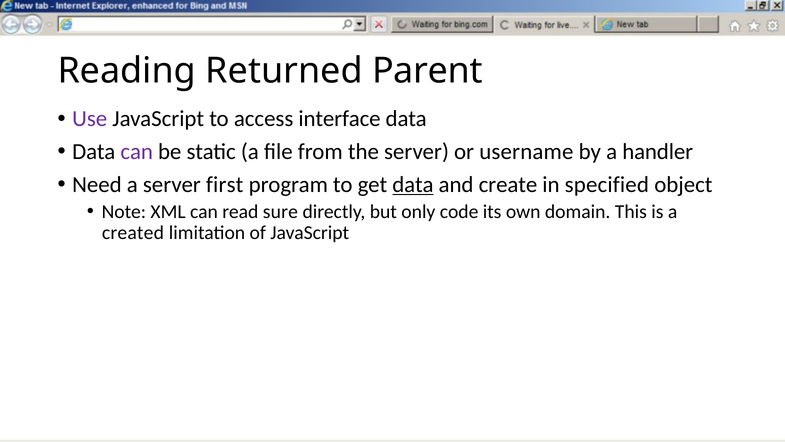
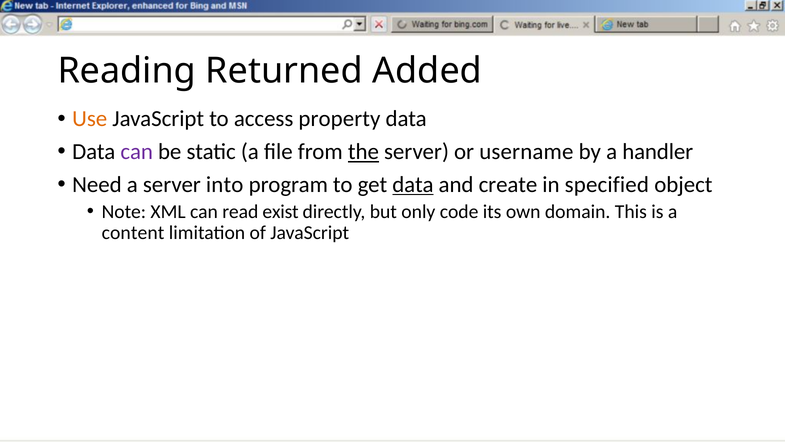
Parent: Parent -> Added (427, 71)
Use colour: purple -> orange (90, 119)
interface: interface -> property (339, 119)
the underline: none -> present (363, 152)
first: first -> into (225, 184)
sure: sure -> exist (281, 212)
created: created -> content (133, 233)
